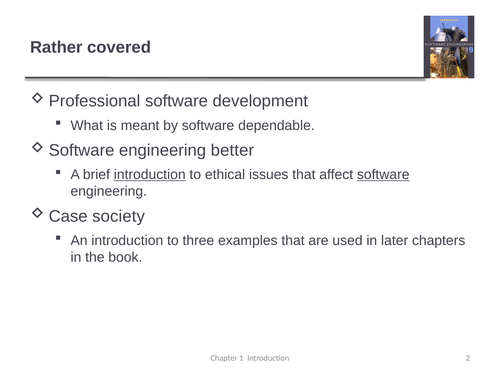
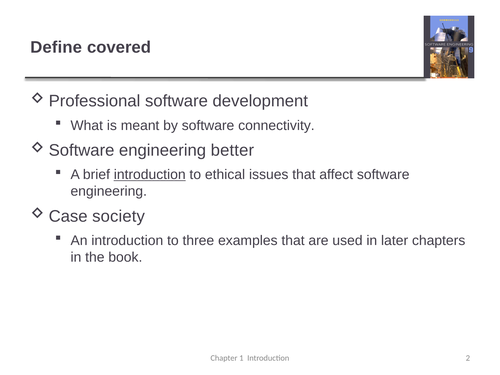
Rather: Rather -> Define (56, 47)
dependable: dependable -> connectivity (276, 126)
software underline: present -> none (383, 175)
